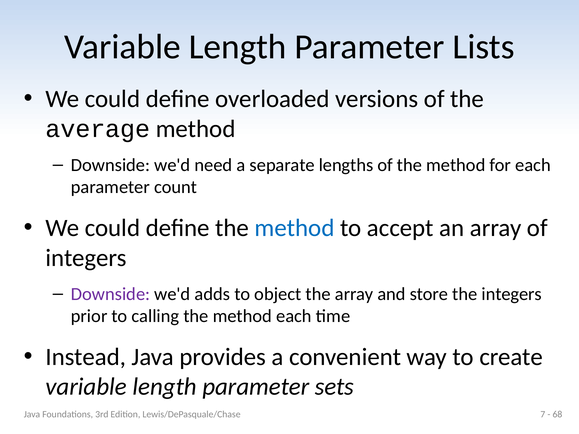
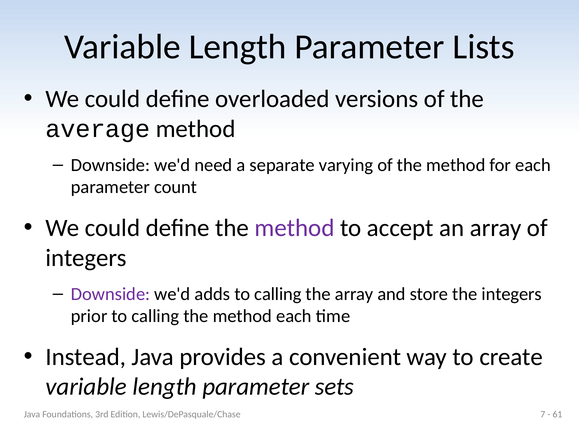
lengths: lengths -> varying (346, 165)
method colour: blue -> purple (295, 228)
object: object -> calling (278, 294)
68: 68 -> 61 (557, 415)
